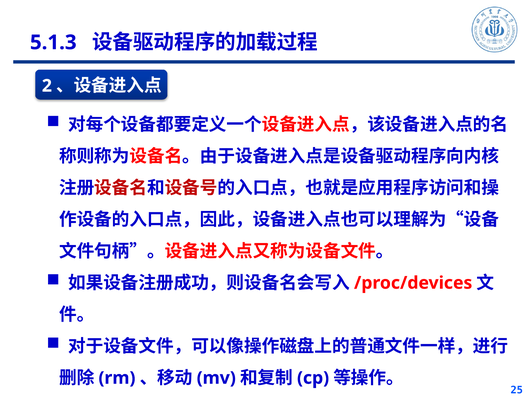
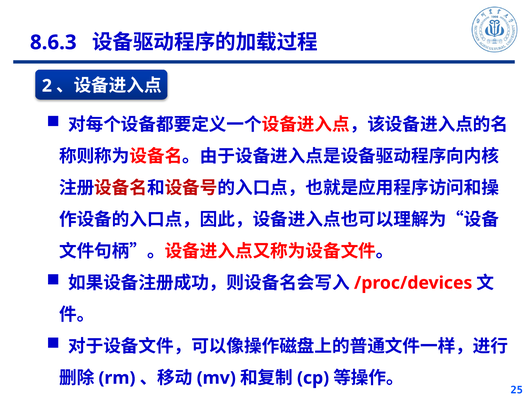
5.1.3: 5.1.3 -> 8.6.3 (53, 42)
